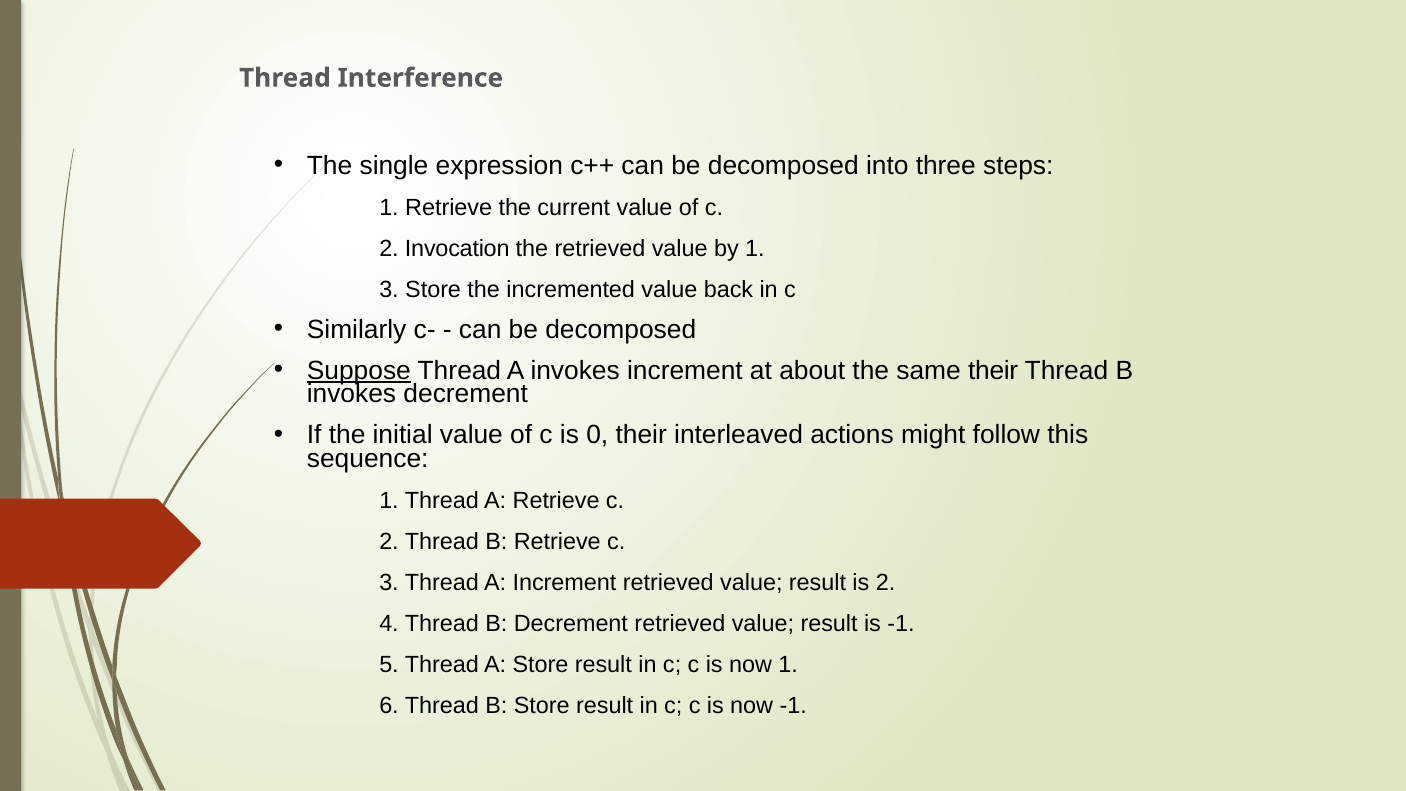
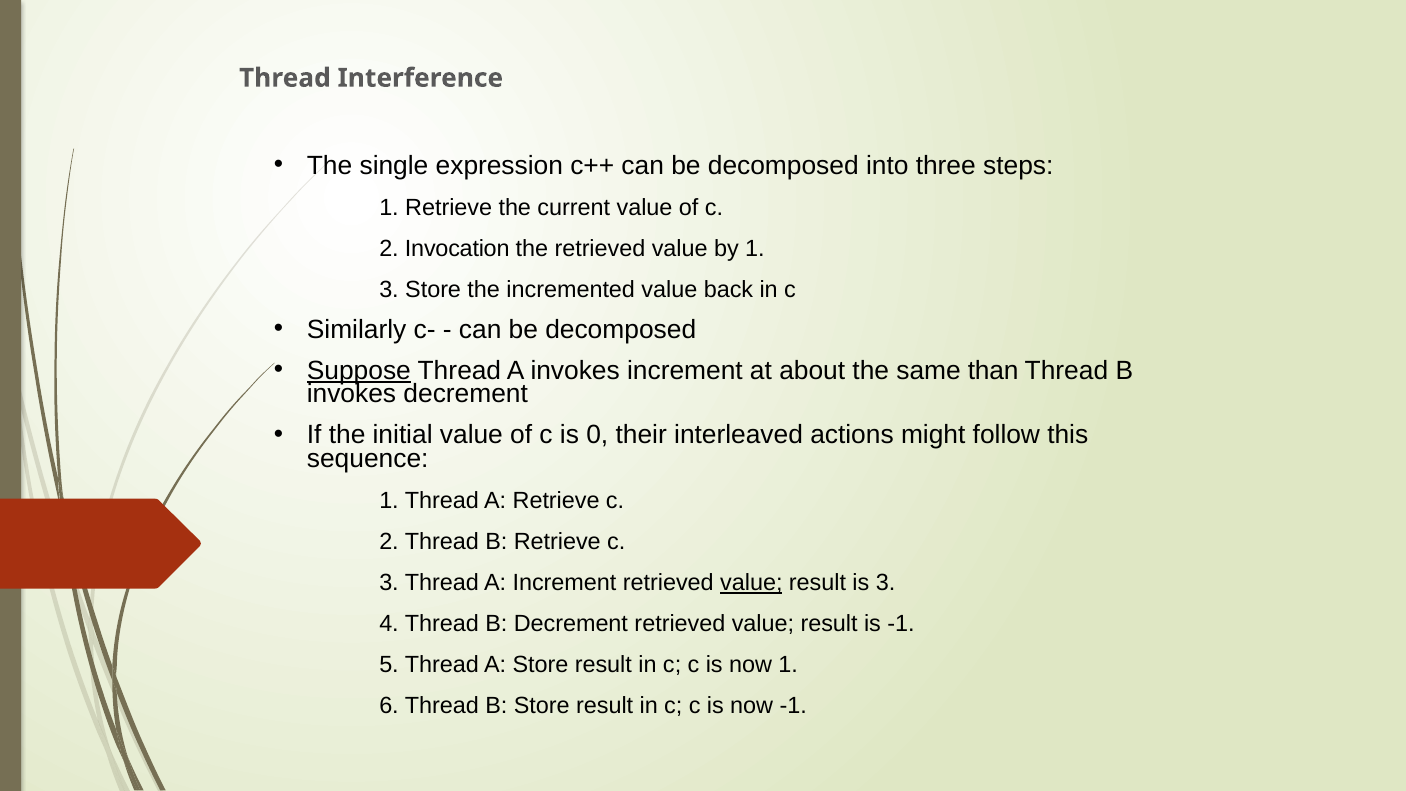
same their: their -> than (993, 370)
value underline: none -> present (751, 583)
is 2: 2 -> 3 (886, 583)
